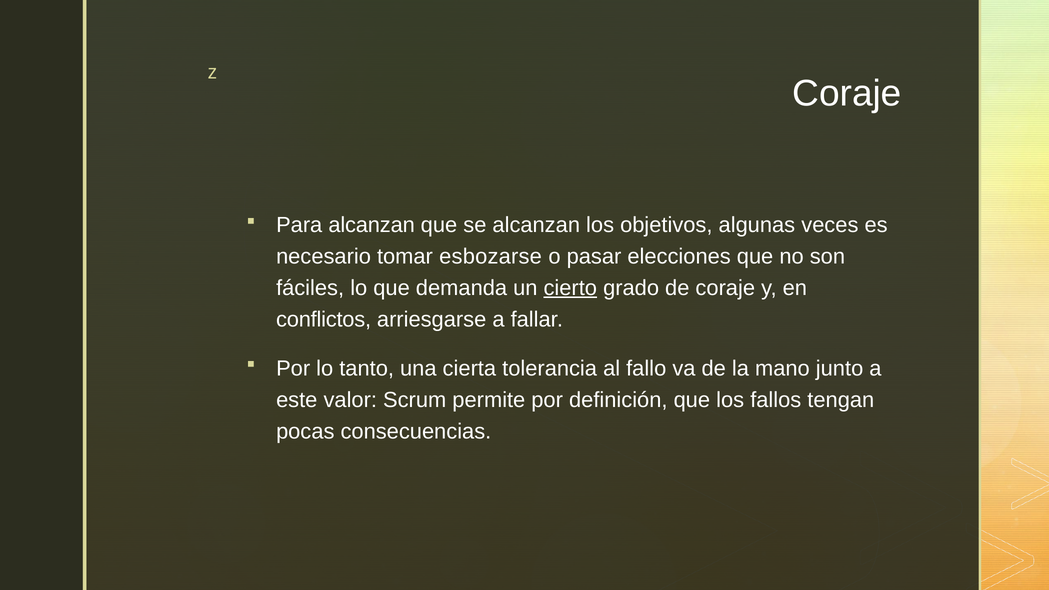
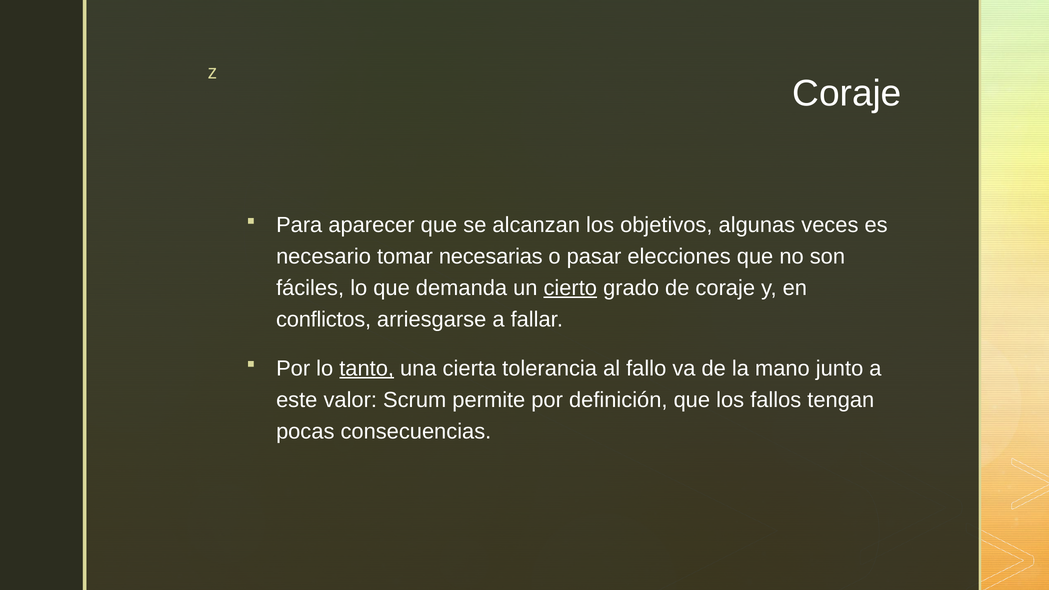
Para alcanzan: alcanzan -> aparecer (372, 225)
esbozarse: esbozarse -> necesarias (491, 256)
tanto underline: none -> present (367, 368)
